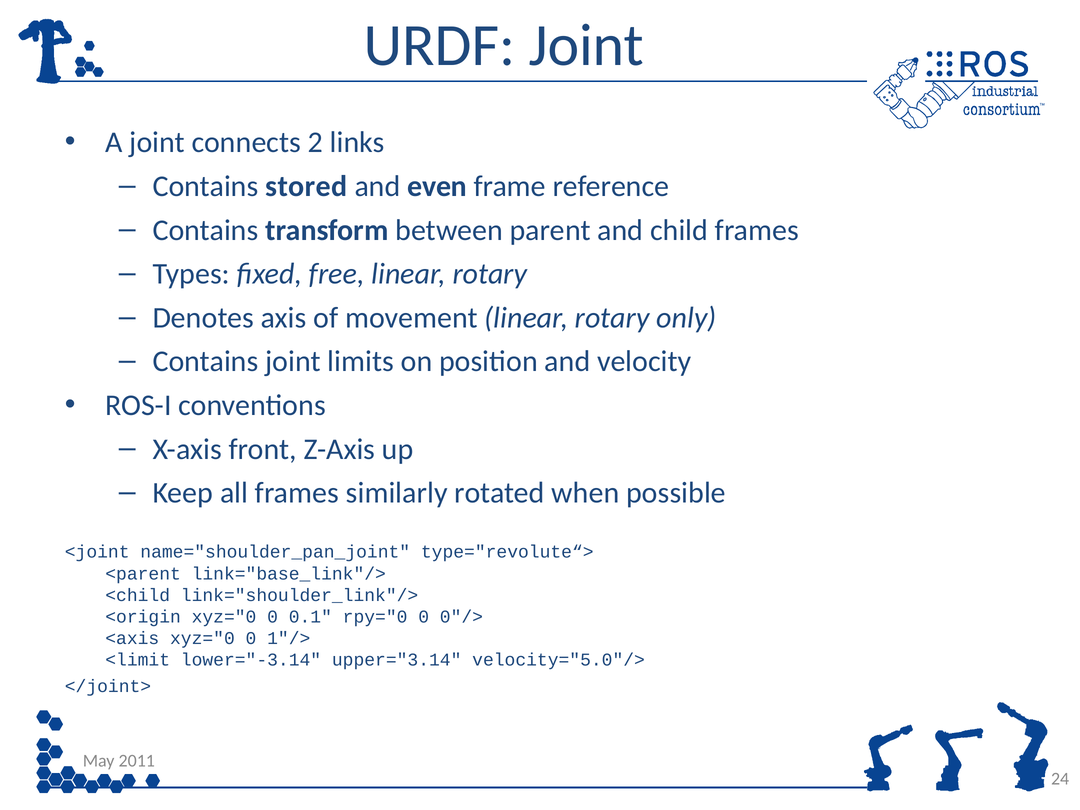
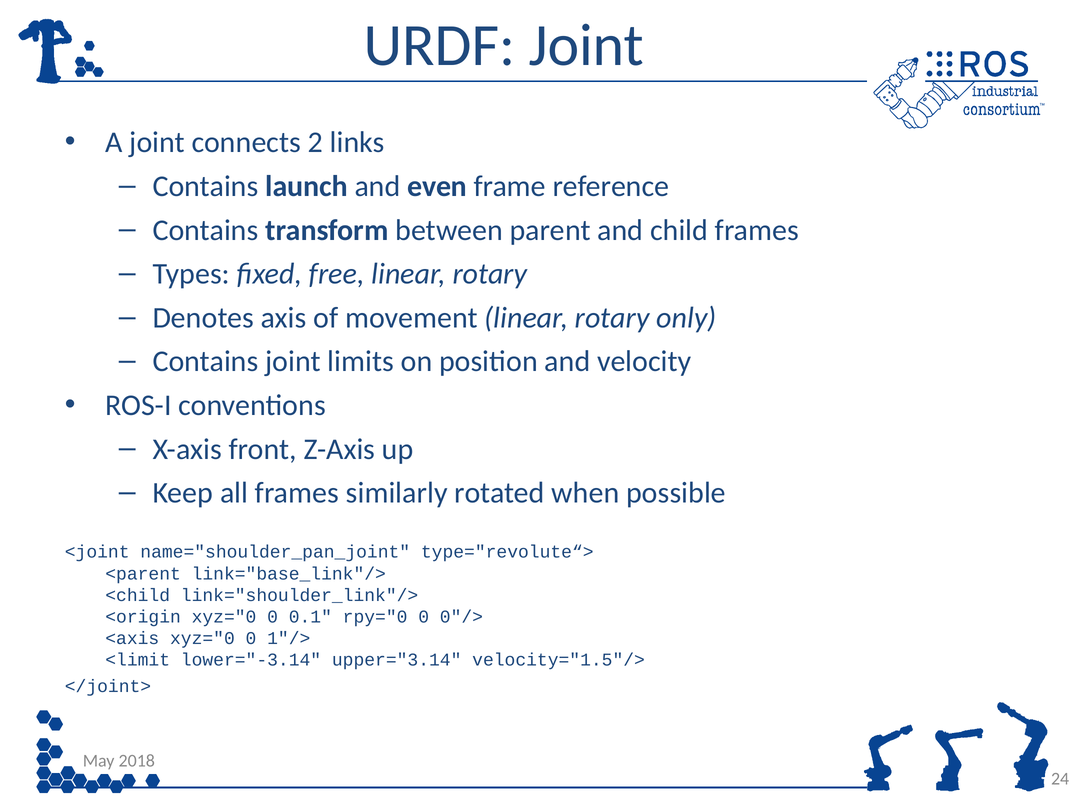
stored: stored -> launch (307, 186)
velocity="5.0"/>: velocity="5.0"/> -> velocity="1.5"/> (559, 660)
2011: 2011 -> 2018 (137, 761)
